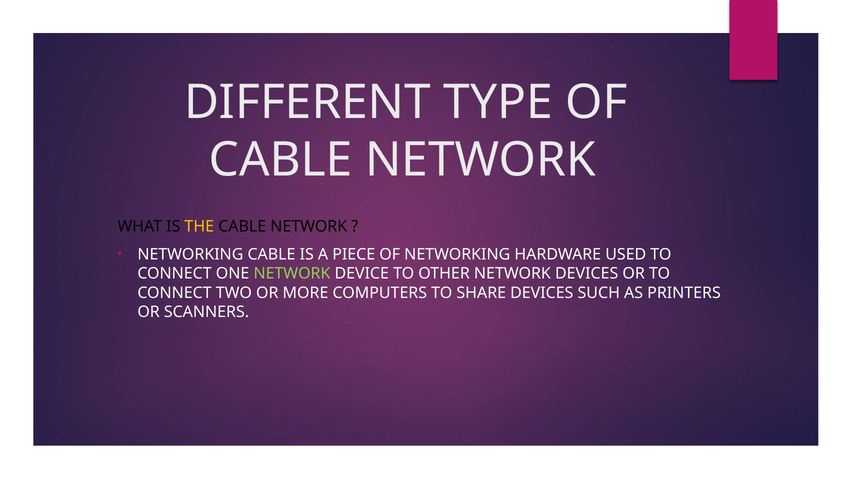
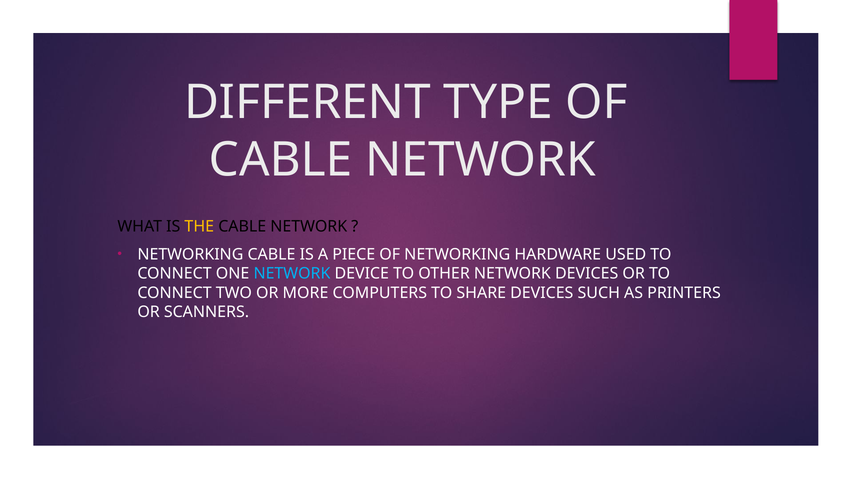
NETWORK colour: light green -> light blue (292, 274)
